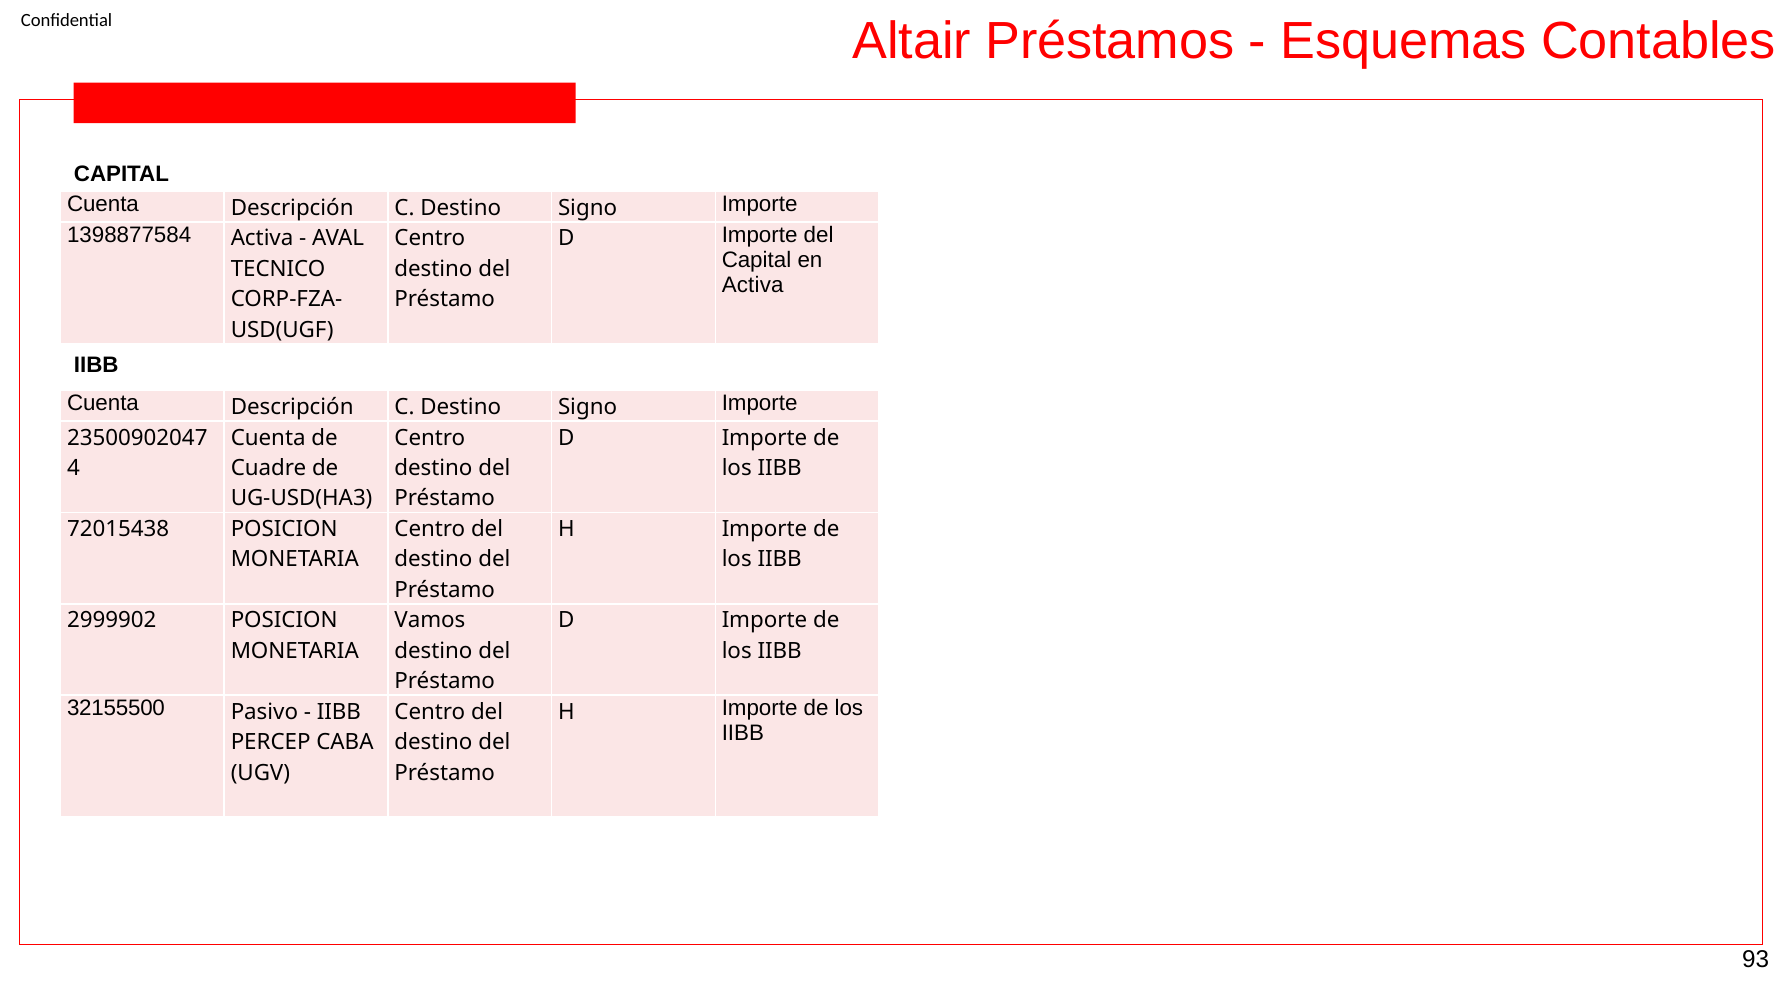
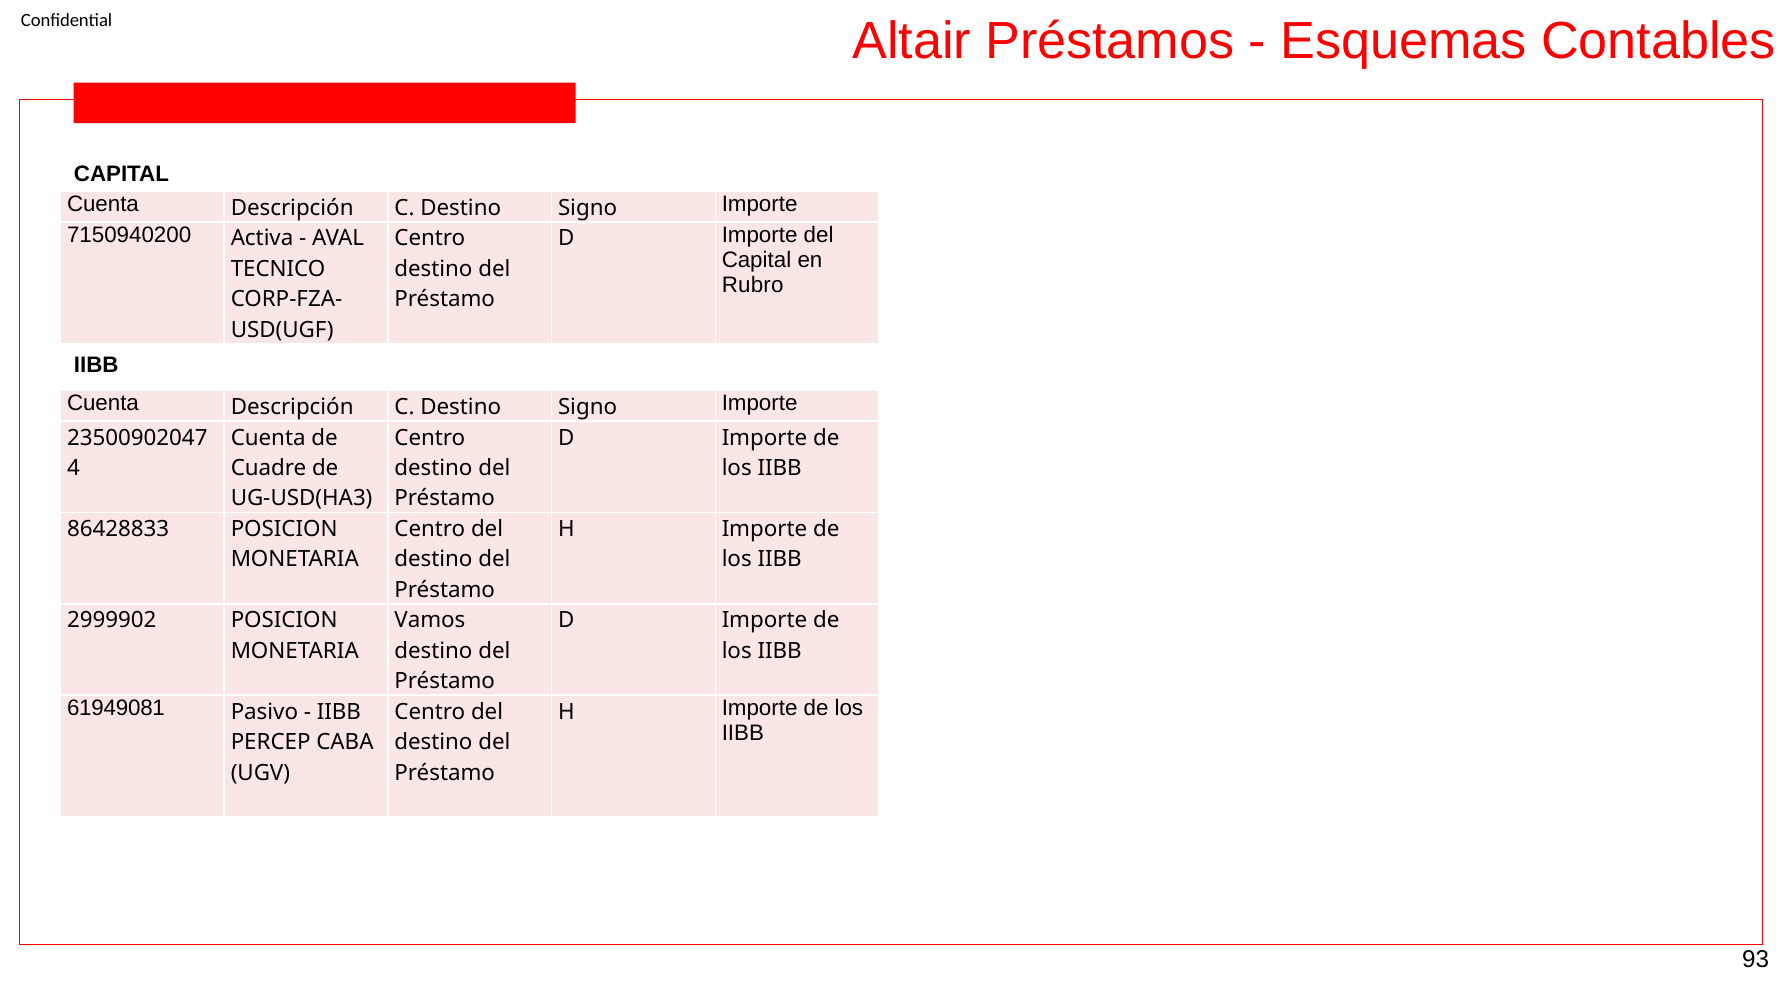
1398877584: 1398877584 -> 7150940200 (129, 235)
Activa: Activa -> Rubro (753, 285)
72015438: 72015438 -> 86428833 (118, 529)
32155500: 32155500 -> 61949081 (116, 708)
